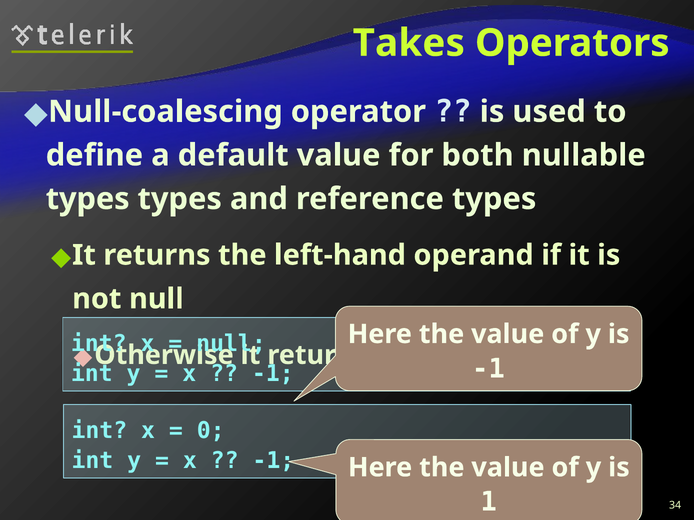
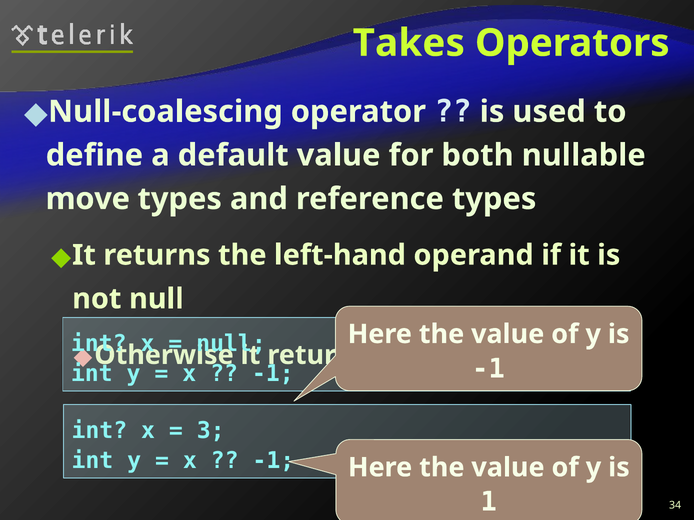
types: types -> move (88, 199)
0: 0 -> 3 (211, 431)
